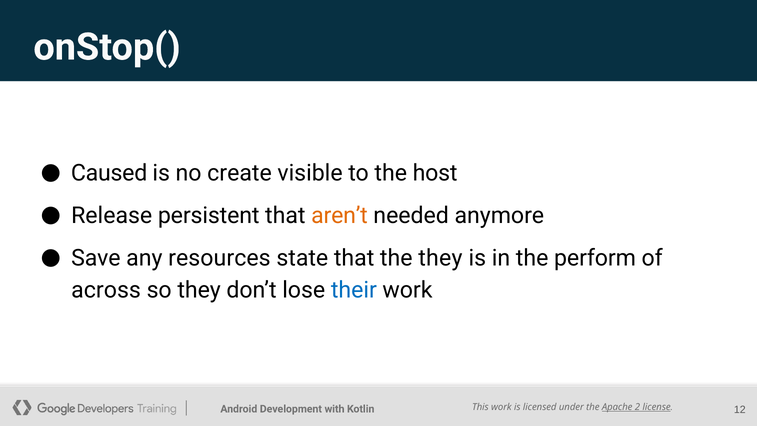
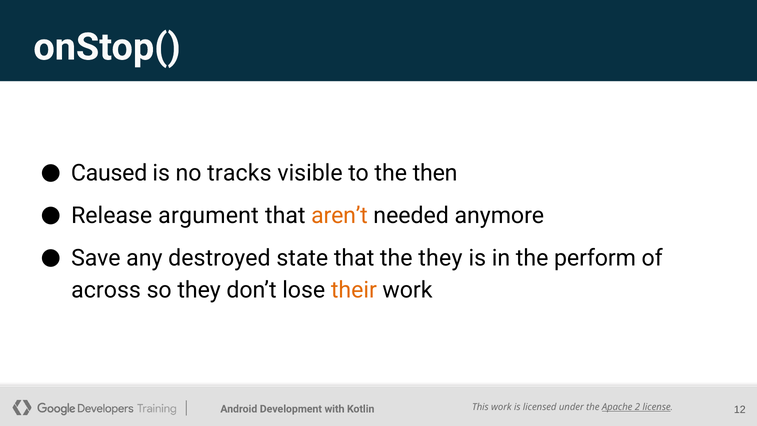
create: create -> tracks (239, 173)
host: host -> then (435, 173)
persistent: persistent -> argument (209, 216)
resources: resources -> destroyed (219, 258)
their colour: blue -> orange (354, 290)
